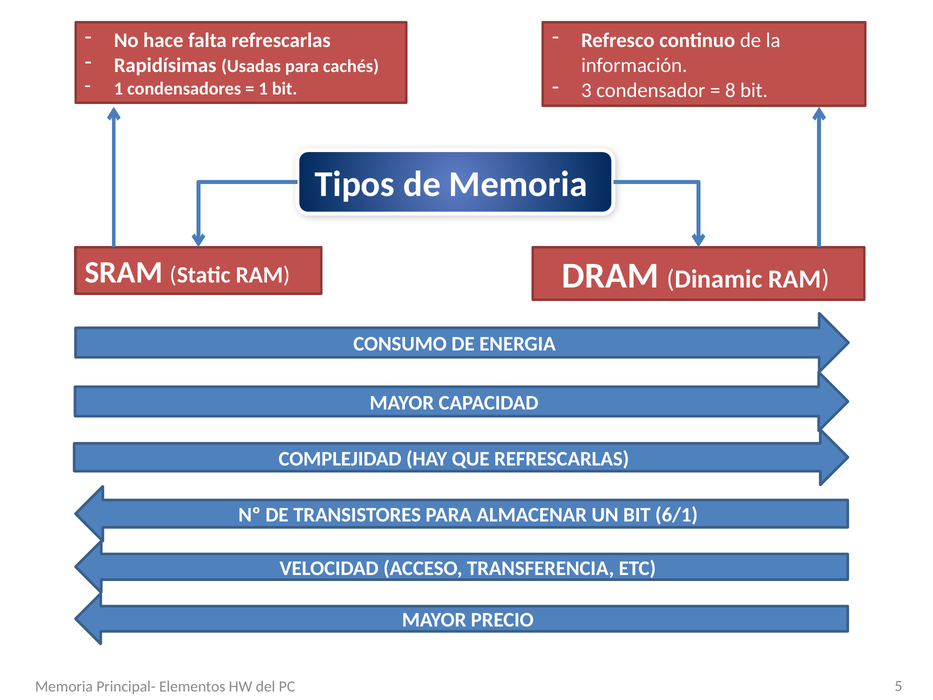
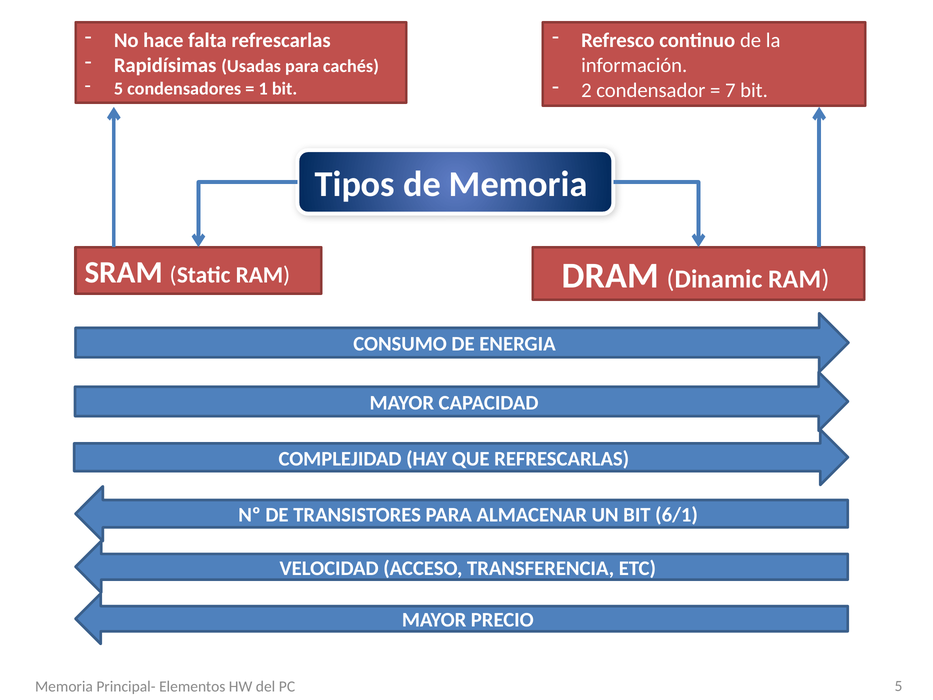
1: 1 -> 5 (118, 89)
3: 3 -> 2 (586, 90)
8: 8 -> 7 (730, 90)
